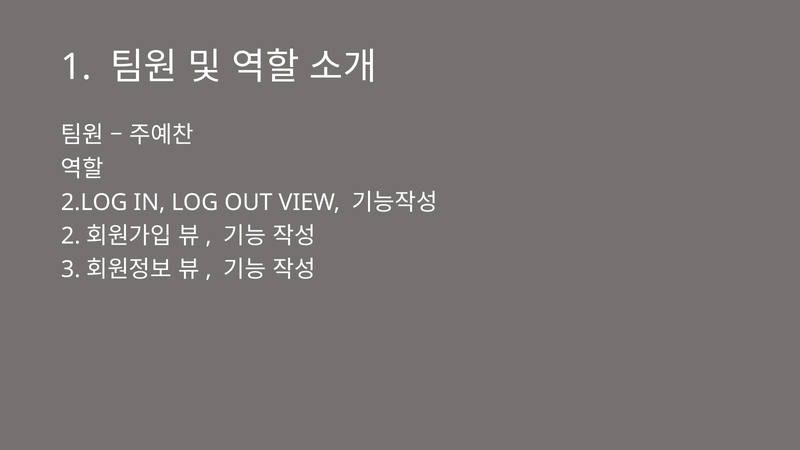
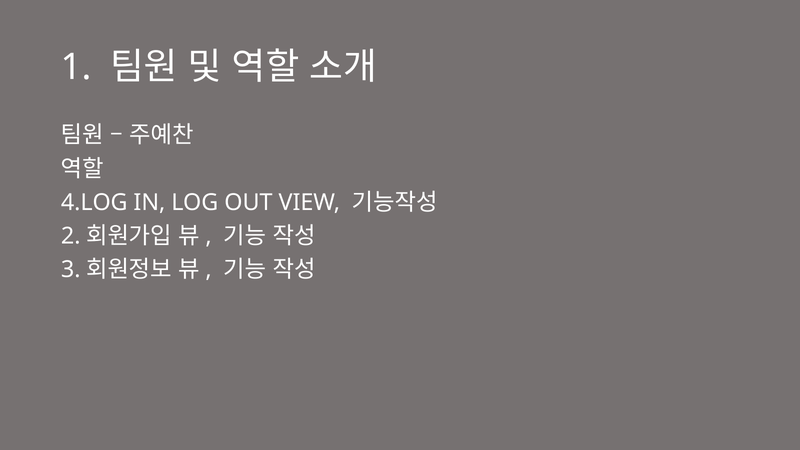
2.LOG: 2.LOG -> 4.LOG (94, 202)
